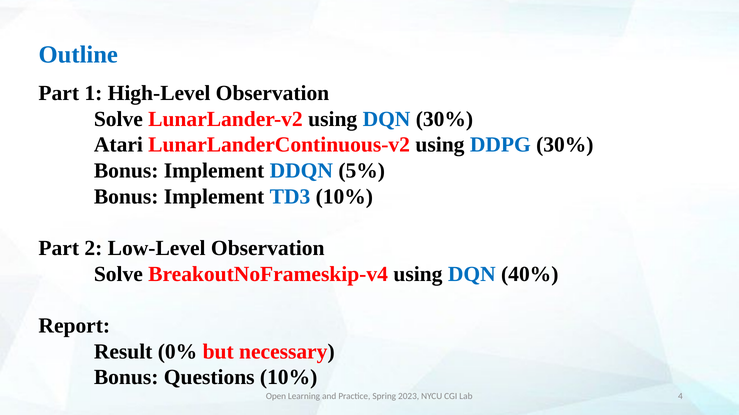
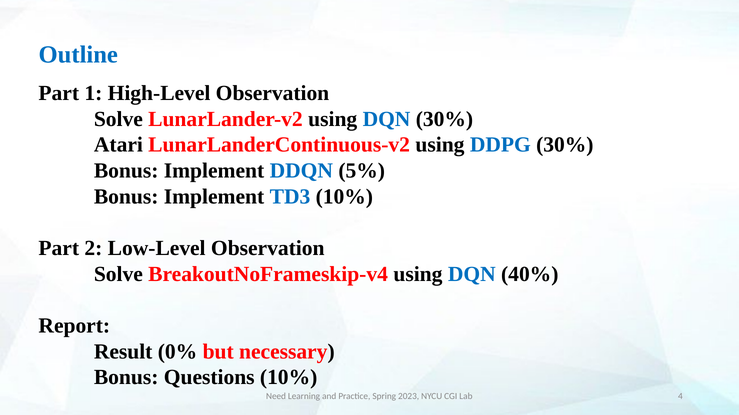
Open: Open -> Need (276, 397)
